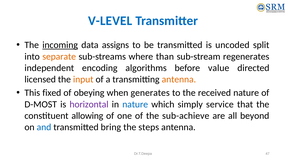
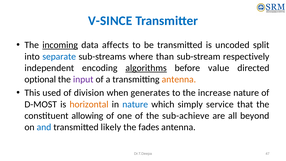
V-LEVEL: V-LEVEL -> V-SINCE (110, 21)
assigns: assigns -> affects (115, 45)
separate colour: orange -> blue (59, 56)
regenerates: regenerates -> respectively (246, 56)
algorithms underline: none -> present (146, 68)
licensed: licensed -> optional (40, 79)
input colour: orange -> purple (83, 79)
fixed: fixed -> used (52, 93)
obeying: obeying -> division (89, 93)
received: received -> increase (214, 93)
horizontal colour: purple -> orange (89, 104)
bring: bring -> likely (111, 127)
steps: steps -> fades (149, 127)
